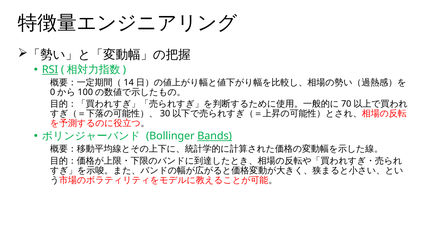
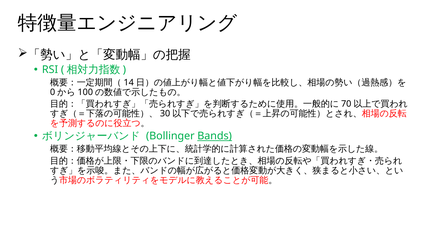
RSI underline: present -> none (50, 70)
